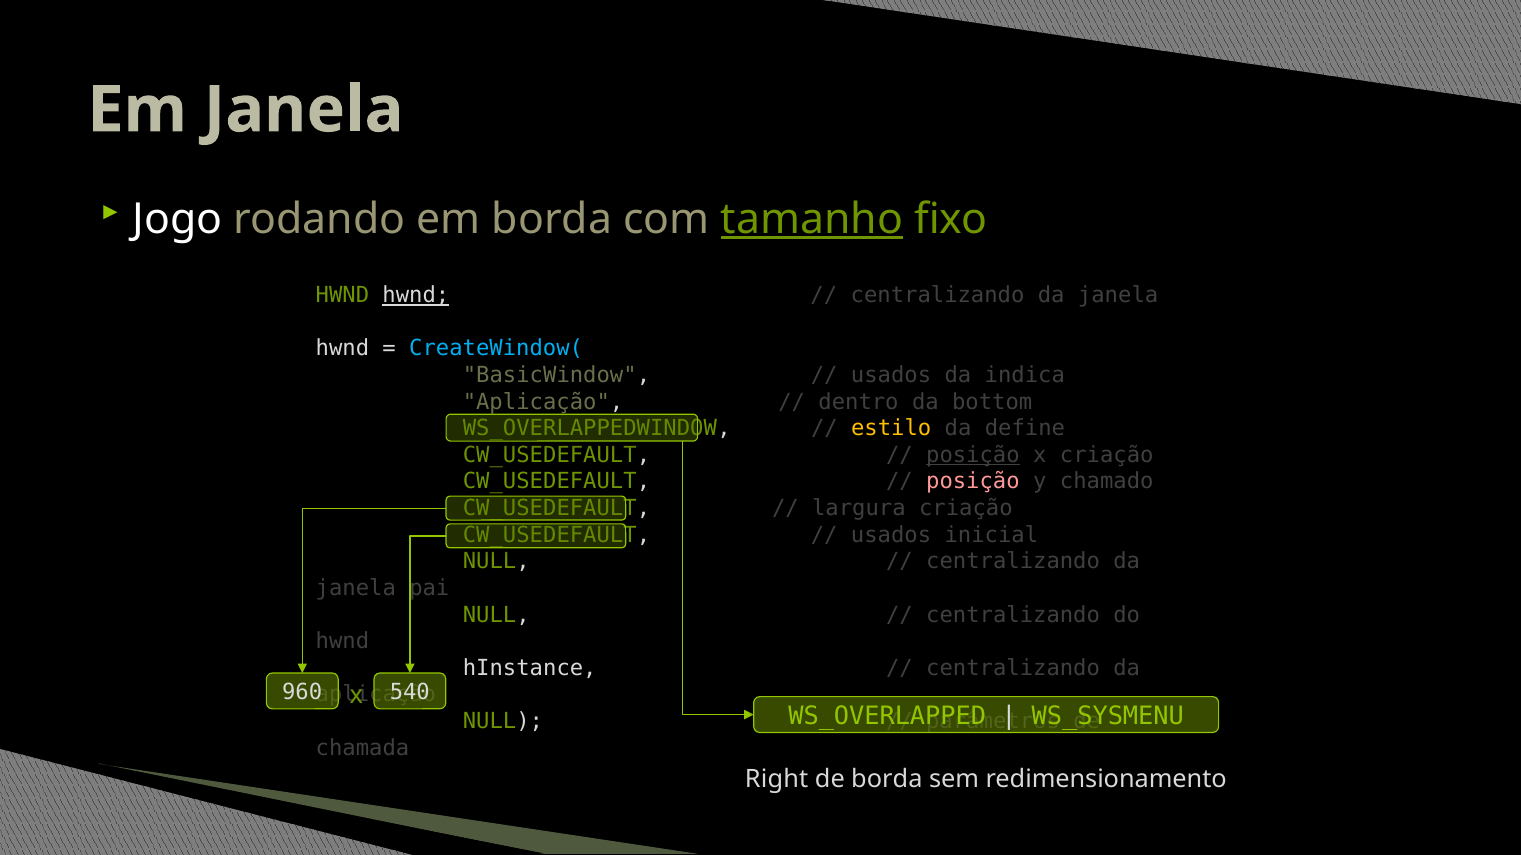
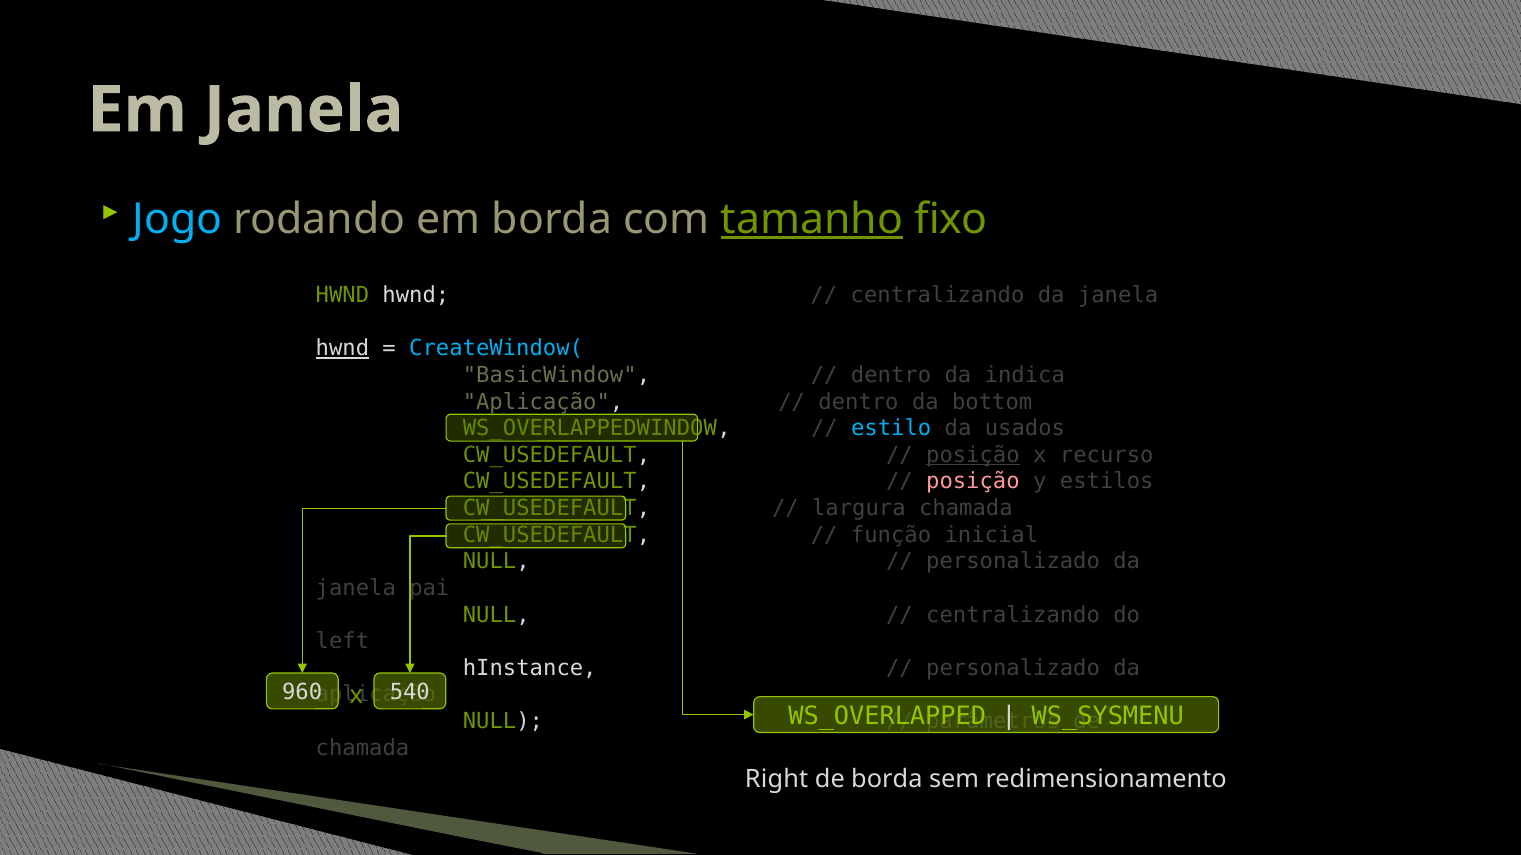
Jogo colour: white -> light blue (178, 219)
hwnd underline: present -> none (416, 296)
hwnd underline: none -> present (342, 349)
usados: usados -> dentro (891, 375)
estilo colour: yellow -> light blue (891, 429)
define: define -> usados (1025, 429)
x criação: criação -> recurso (1107, 455)
chamado: chamado -> estilos (1107, 482)
largura criação: criação -> chamada (966, 509)
usados: usados -> função (891, 535)
centralizando: centralizando -> personalizado (1013, 562)
hwnd: hwnd -> left (342, 642)
centralizando: centralizando -> personalizado (1013, 668)
